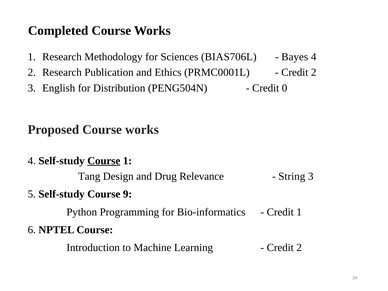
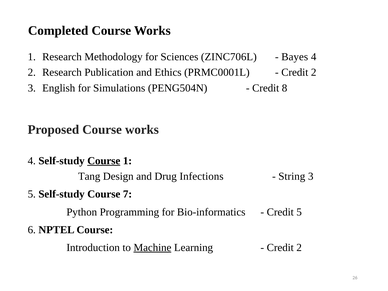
BIAS706L: BIAS706L -> ZINC706L (229, 57)
Distribution: Distribution -> Simulations (119, 88)
0: 0 -> 8 (285, 88)
Relevance: Relevance -> Infections (202, 176)
9: 9 -> 7 (127, 194)
Credit 1: 1 -> 5 (299, 212)
Machine underline: none -> present (152, 248)
